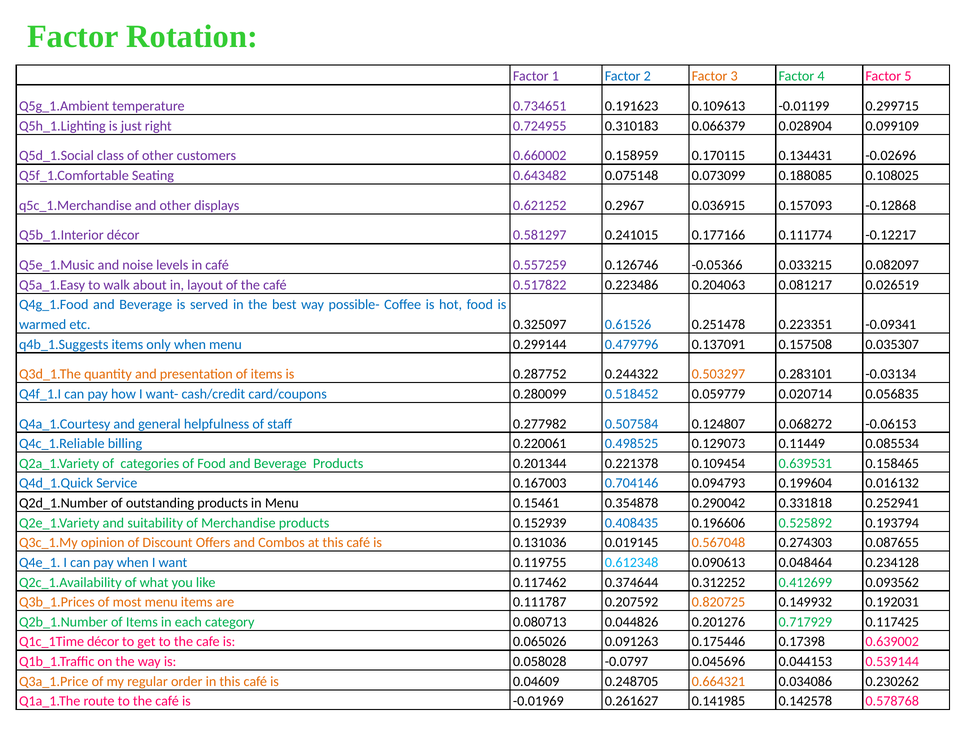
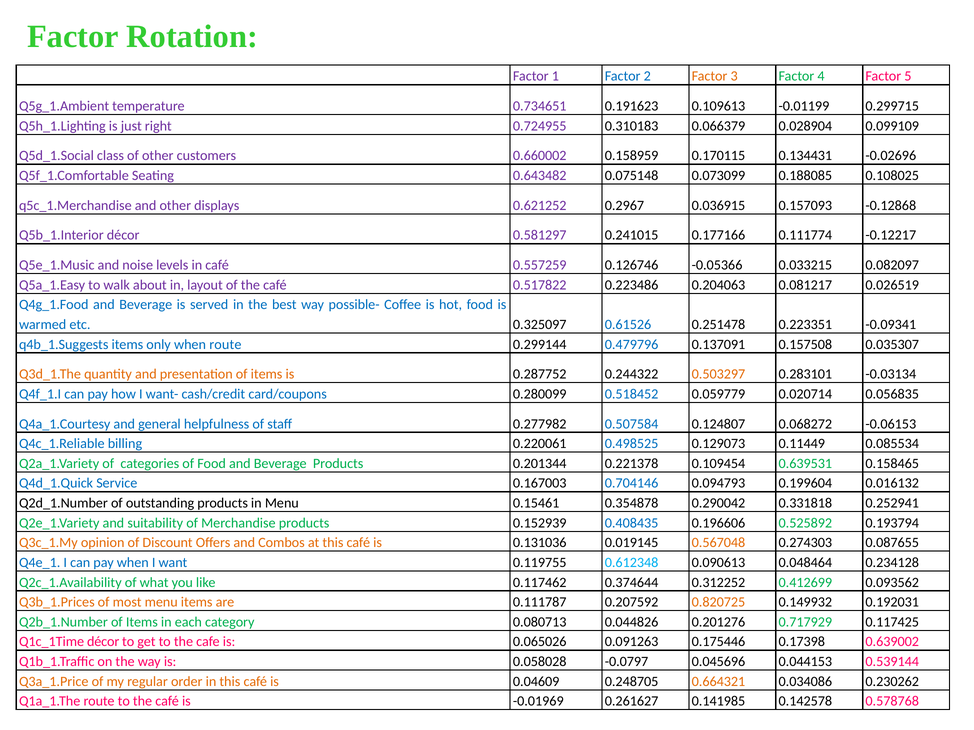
when menu: menu -> route (225, 345)
